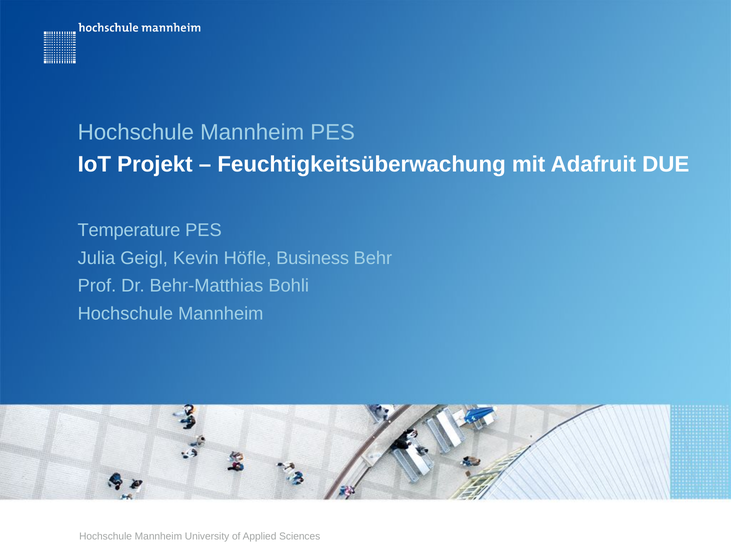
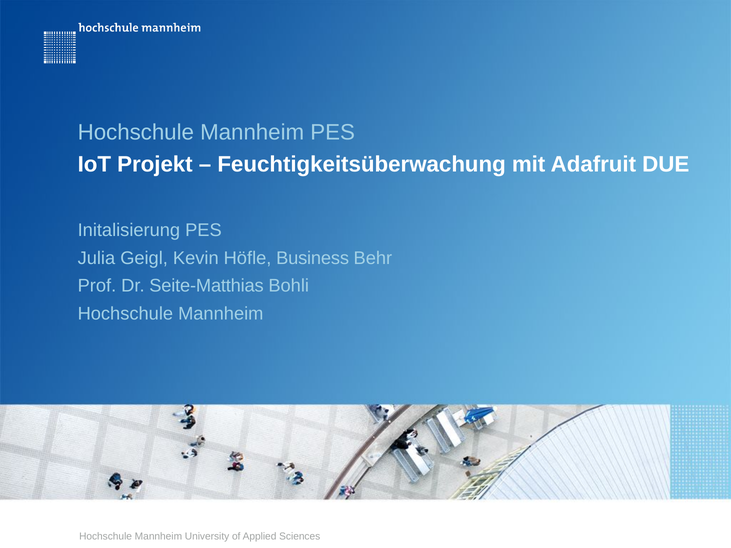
Temperature: Temperature -> Initalisierung (129, 230)
Behr-Matthias: Behr-Matthias -> Seite-Matthias (207, 286)
